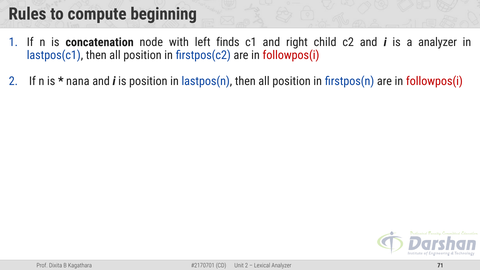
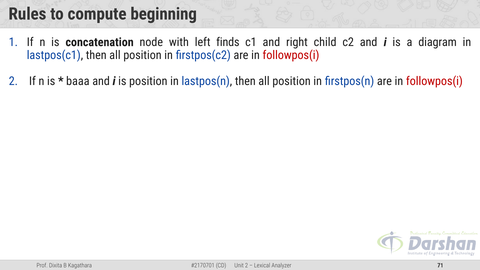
a analyzer: analyzer -> diagram (438, 42)
nana: nana -> baaa (78, 81)
